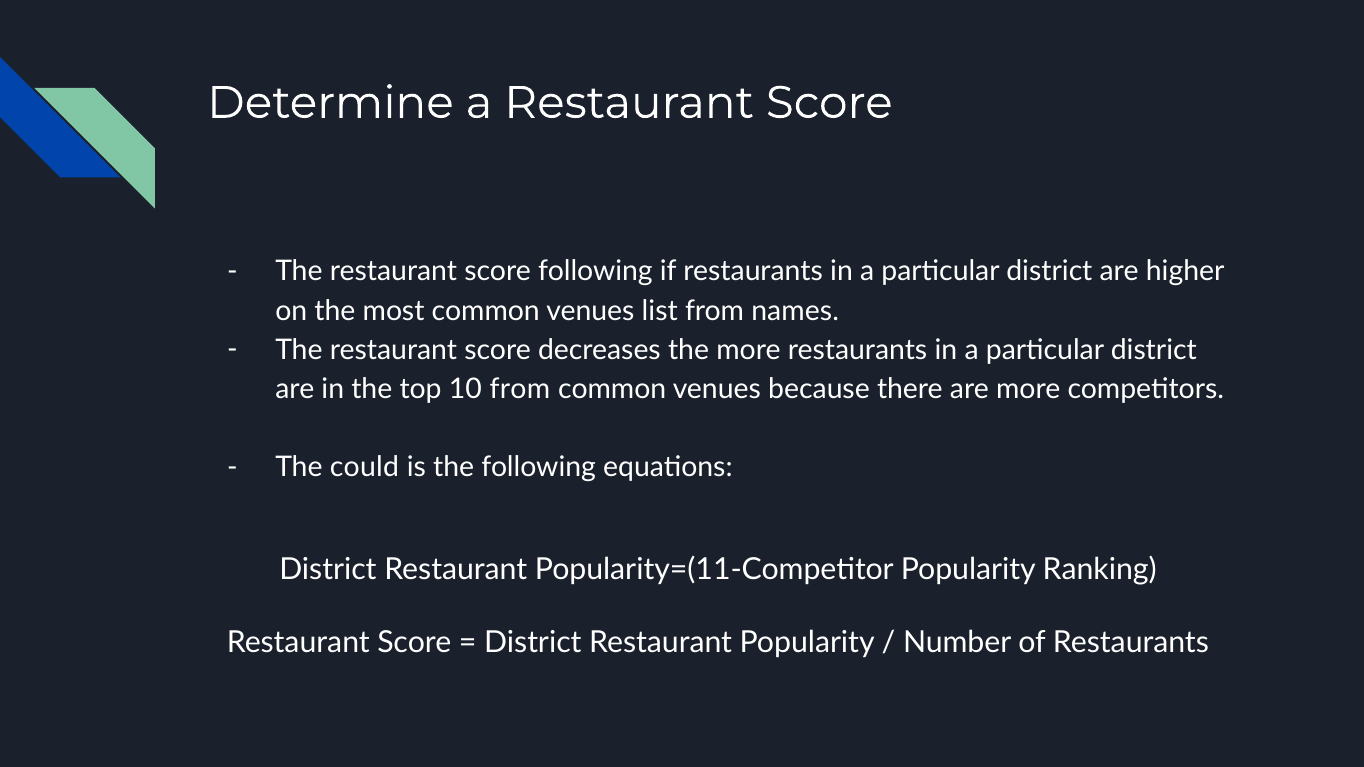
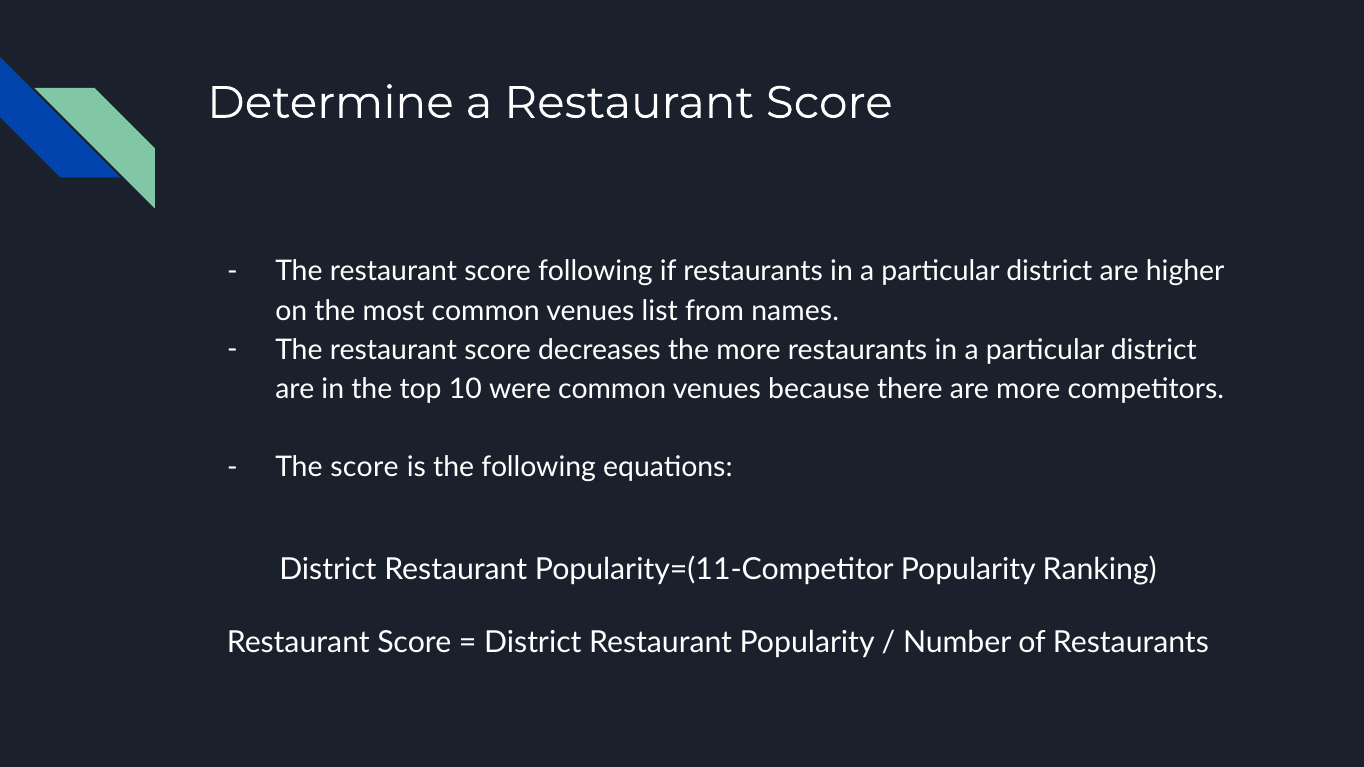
10 from: from -> were (520, 389)
The could: could -> score (365, 468)
